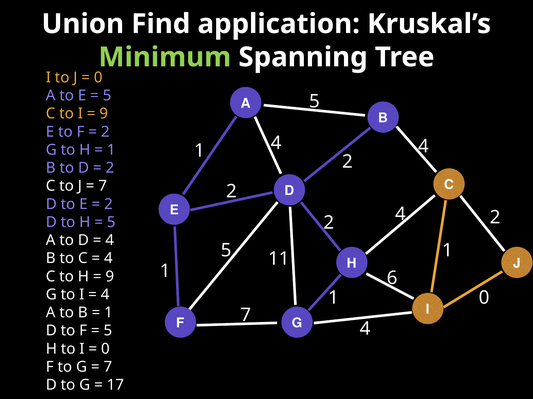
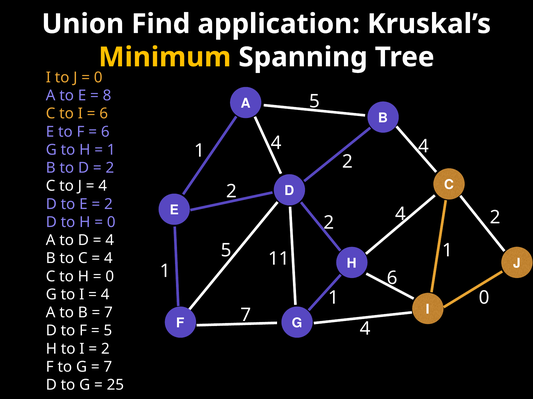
Minimum colour: light green -> yellow (165, 57)
5: 5 -> 8 (107, 96)
9: 9 -> 6 (104, 114)
2: 2 -> 6 (105, 132)
7: 7 -> 4 (103, 186)
5: 5 -> 0 (111, 223)
9: 9 -> 0 (110, 277)
1: 1 -> 7 (108, 313)
0: 0 -> 2 (105, 349)
17: 17 -> 25 (115, 386)
